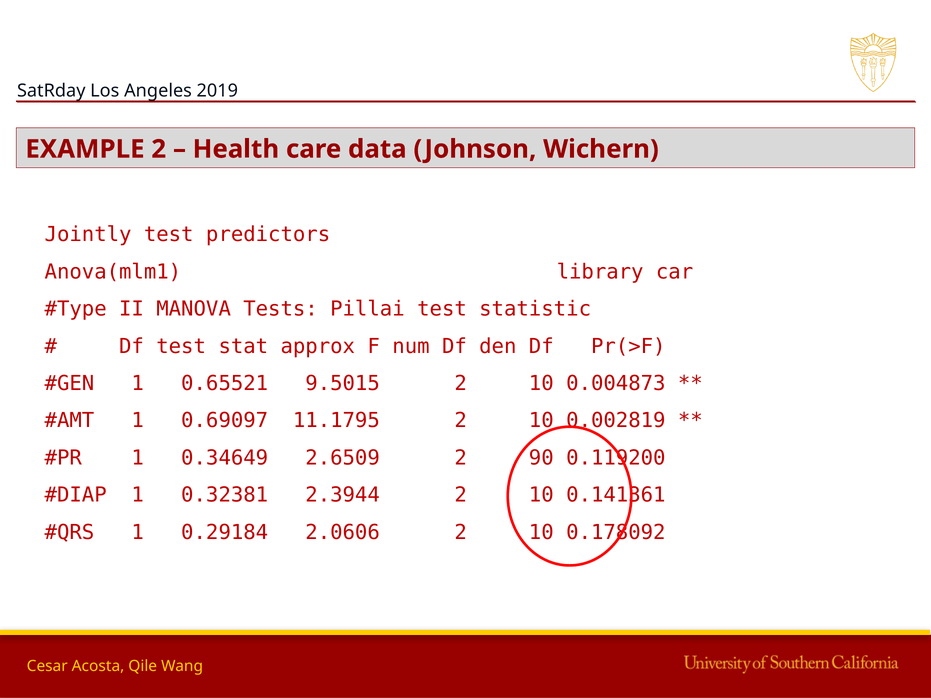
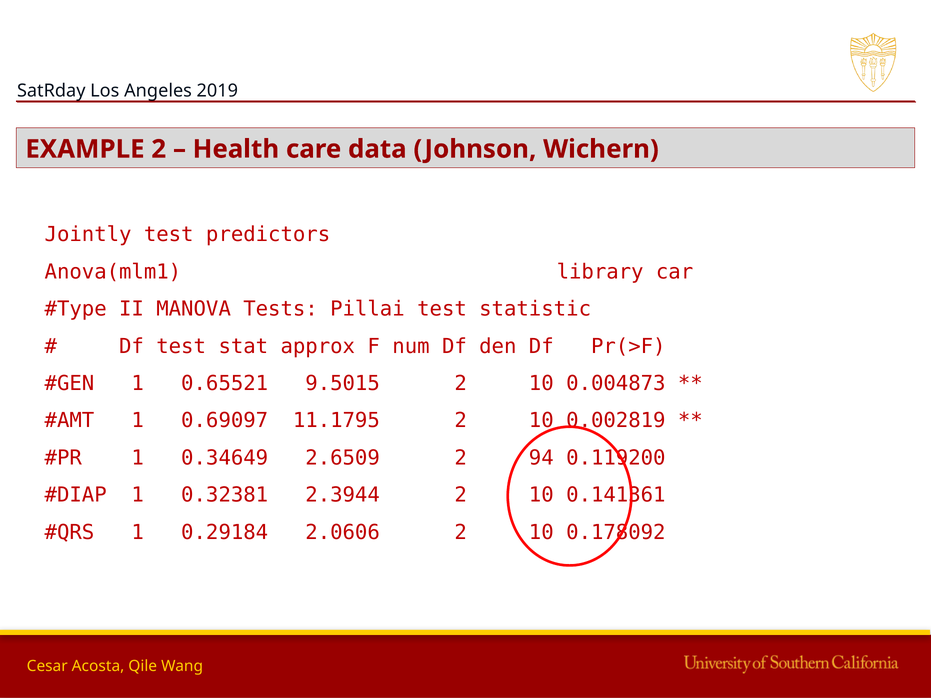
90: 90 -> 94 (541, 458)
